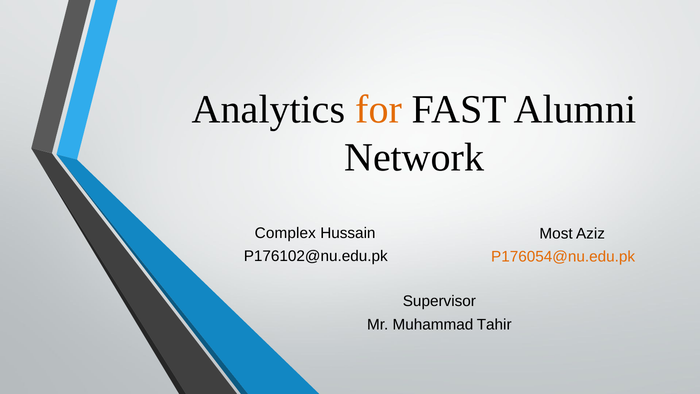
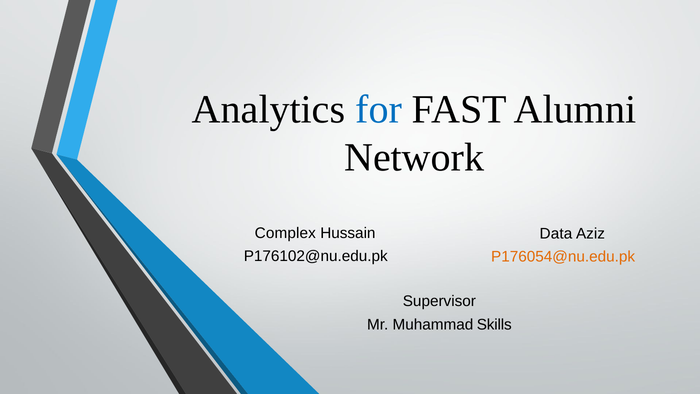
for colour: orange -> blue (379, 109)
Most: Most -> Data (556, 233)
Tahir: Tahir -> Skills (494, 324)
